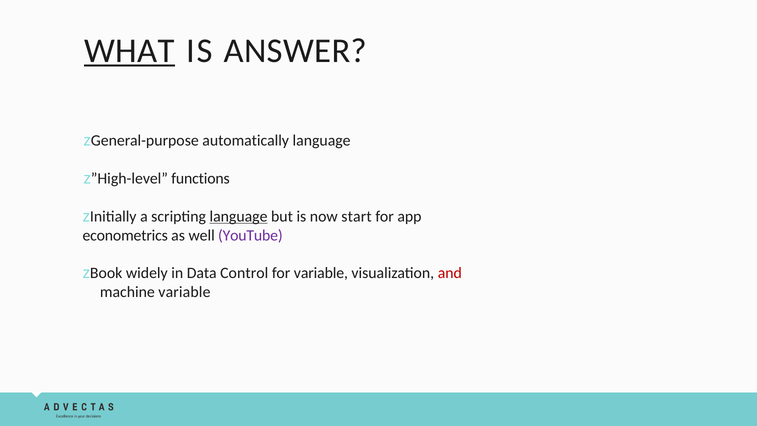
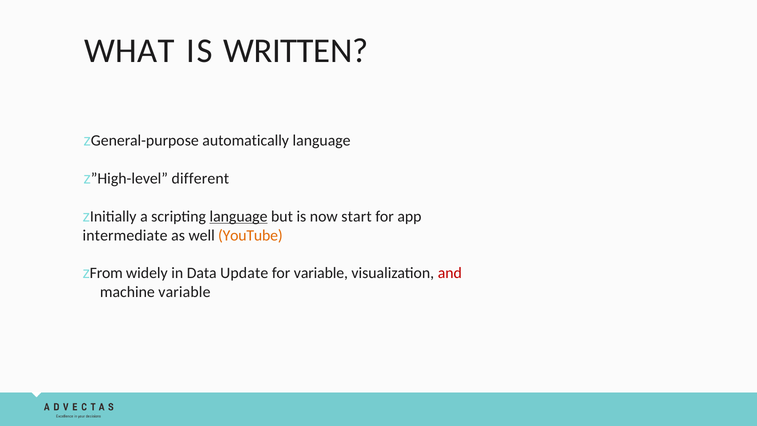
WHAT underline: present -> none (129, 51)
ANSWER: ANSWER -> WRITTEN (296, 51)
functions: functions -> different (200, 179)
econometrics: econometrics -> intermediate (125, 235)
YouTube colour: purple -> orange (250, 235)
Book: Book -> From (106, 273)
Control: Control -> Update (244, 273)
